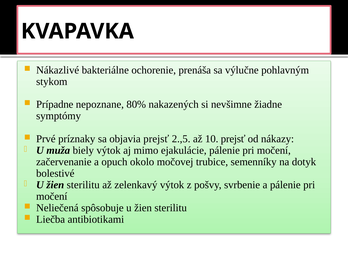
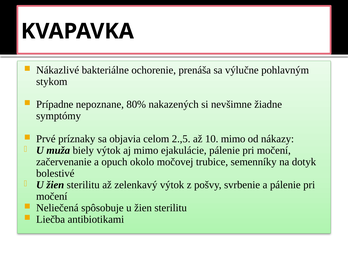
objavia prejsť: prejsť -> celom (156, 139)
10 prejsť: prejsť -> mimo (233, 139)
